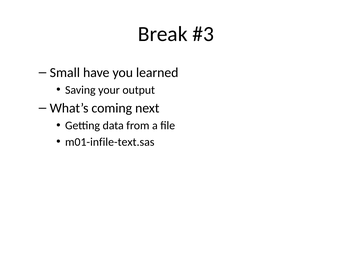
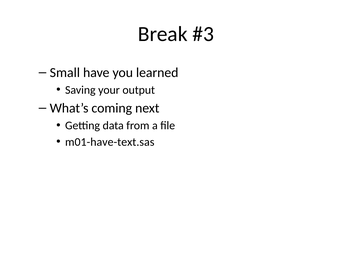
m01-infile-text.sas: m01-infile-text.sas -> m01-have-text.sas (110, 142)
